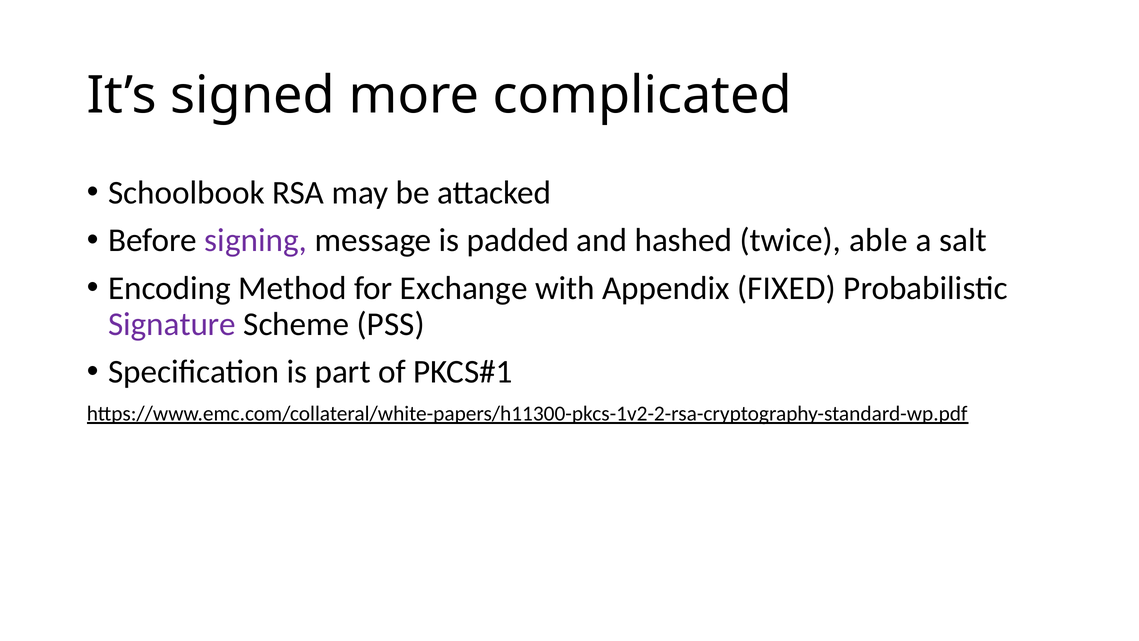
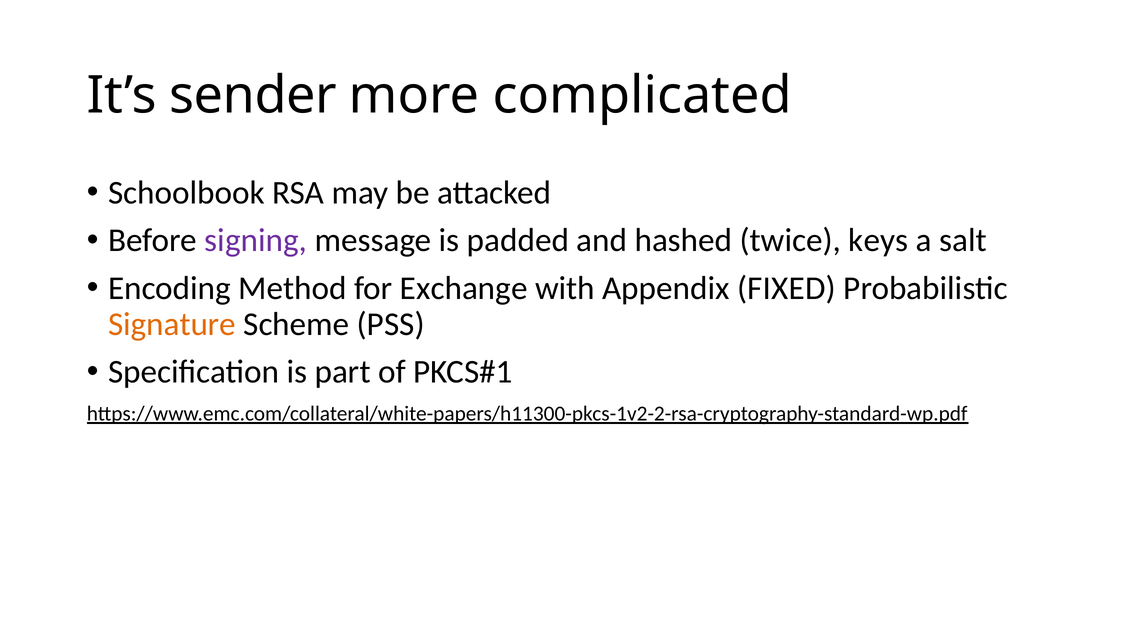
signed: signed -> sender (253, 96)
able: able -> keys (878, 240)
Signature colour: purple -> orange (172, 324)
